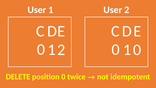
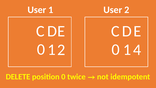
0 0: 0 -> 4 (137, 50)
